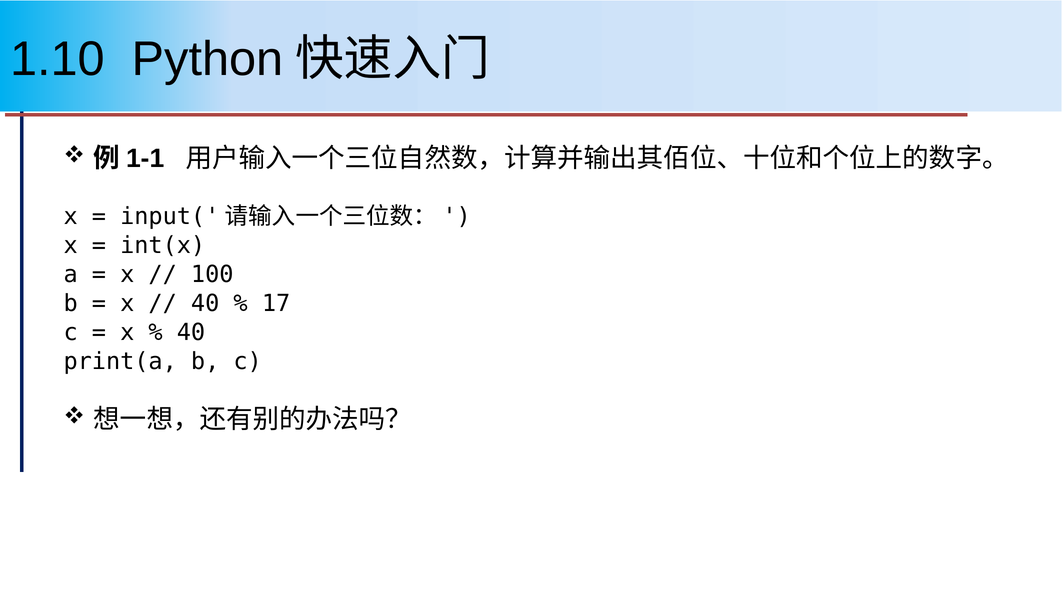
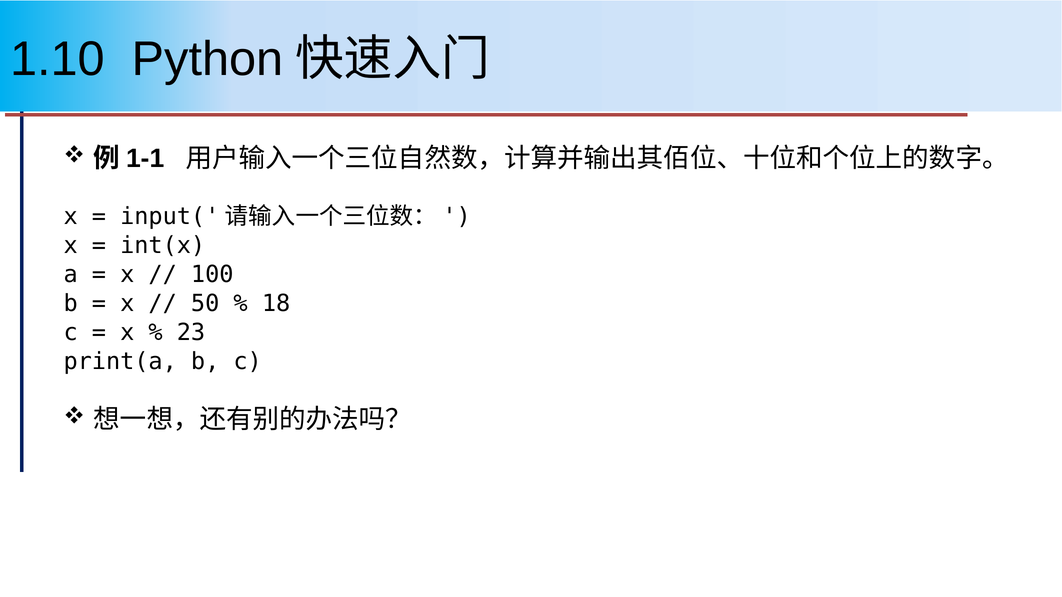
40: 40 -> 50 (205, 304)
17: 17 -> 18 (276, 304)
40: 40 -> 23 (191, 333)
